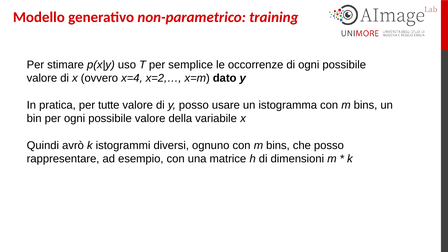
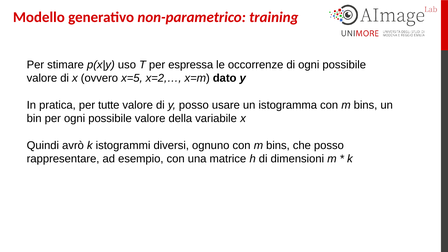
semplice: semplice -> espressa (191, 65)
x=4: x=4 -> x=5 (132, 78)
